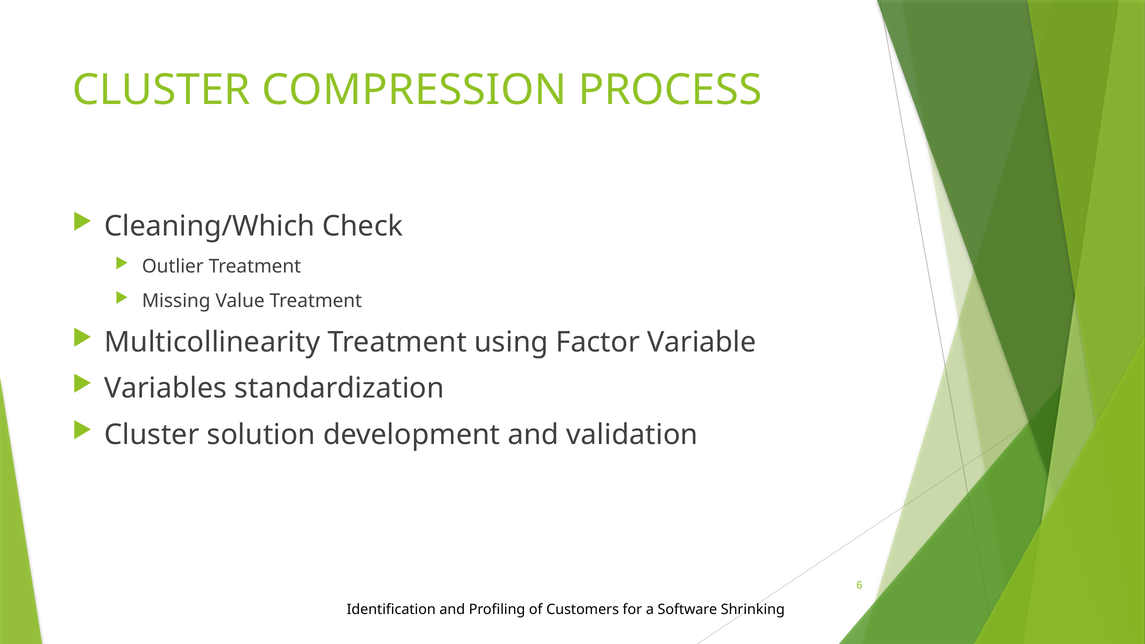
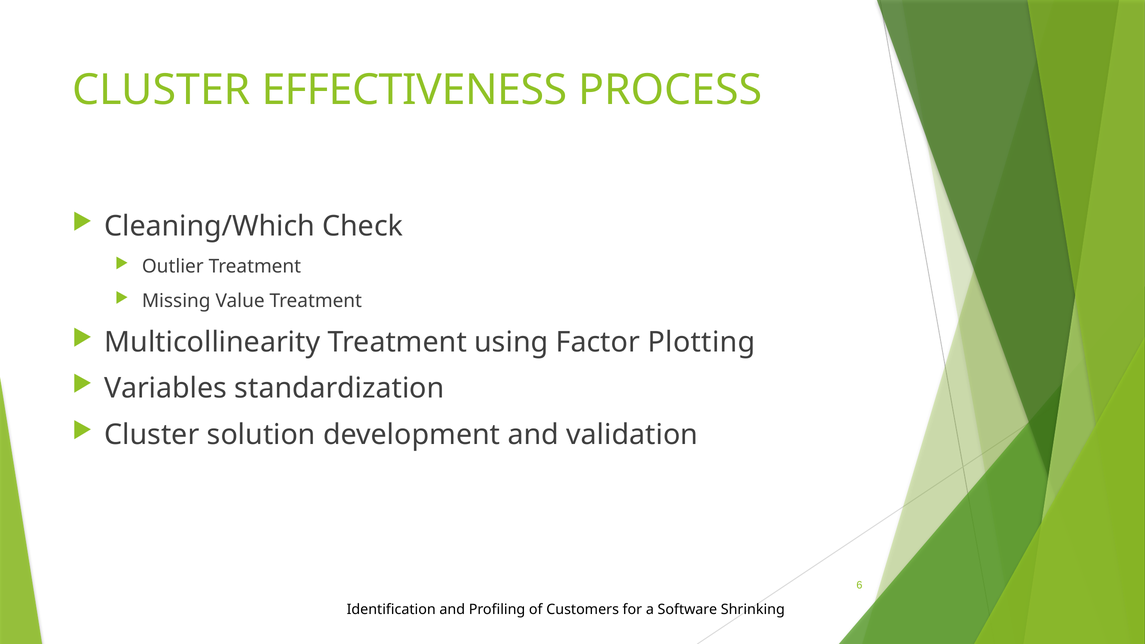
COMPRESSION: COMPRESSION -> EFFECTIVENESS (415, 90)
Variable: Variable -> Plotting (702, 342)
